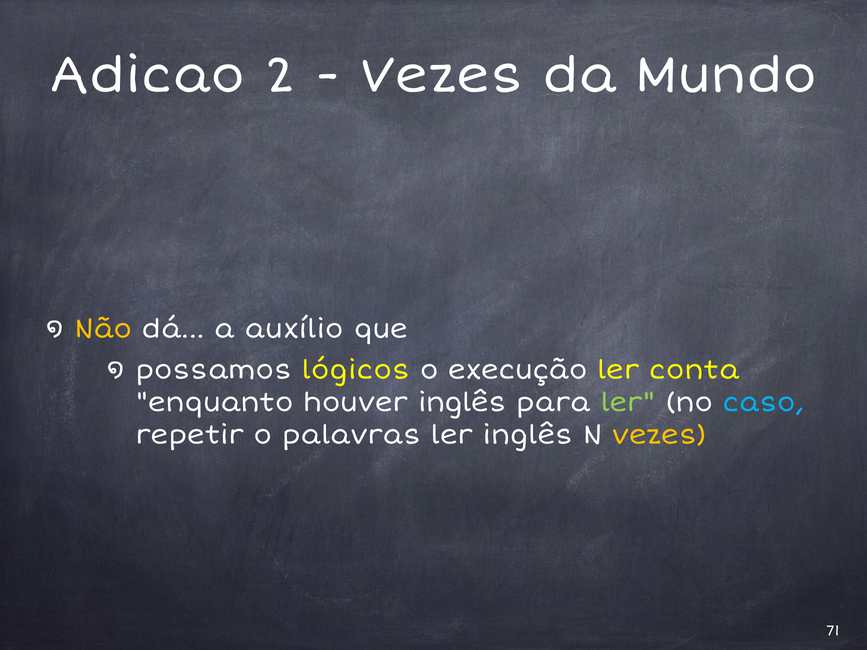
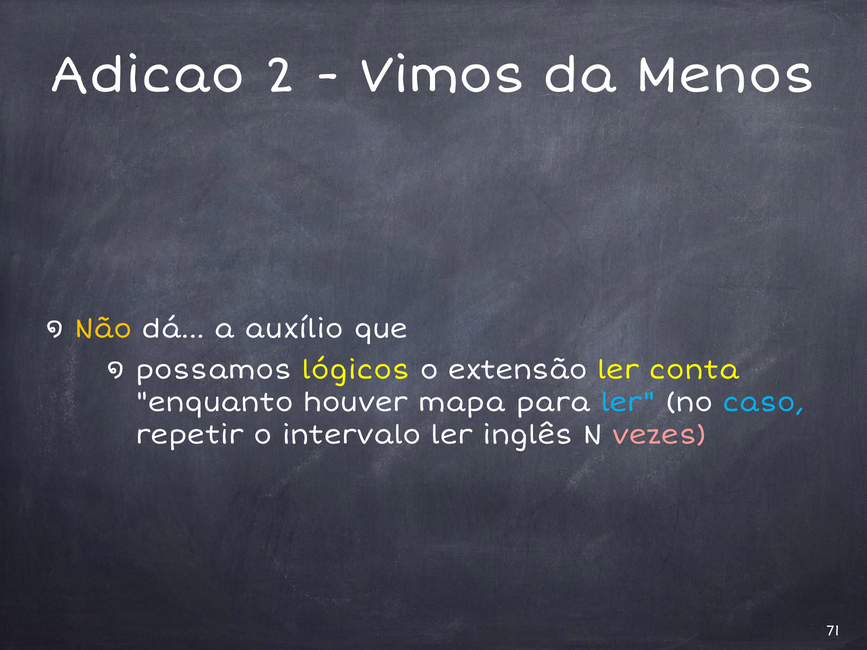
Vezes: Vezes -> Vimos (442, 75)
Mundo: Mundo -> Menos (726, 75)
execução: execução -> extensão (518, 370)
houver inglês: inglês -> mapa (462, 402)
ler colour: light green -> light blue (628, 402)
palavras: palavras -> intervalo (352, 435)
vezes colour: yellow -> pink (660, 435)
